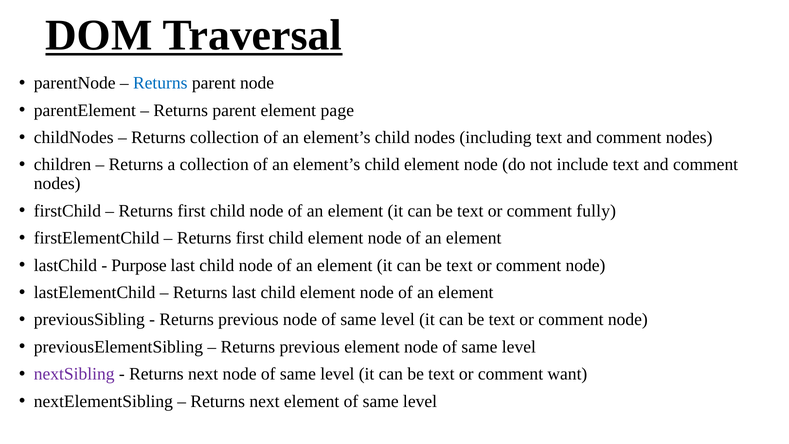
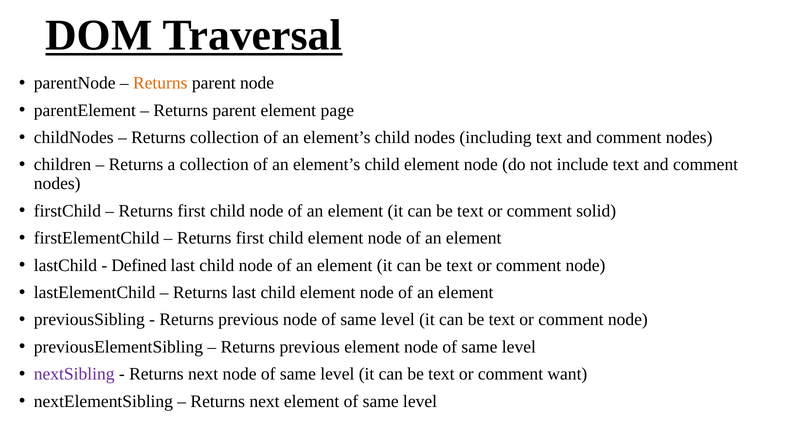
Returns colour: blue -> orange (160, 83)
fully: fully -> solid (596, 211)
Purpose: Purpose -> Defined (139, 265)
